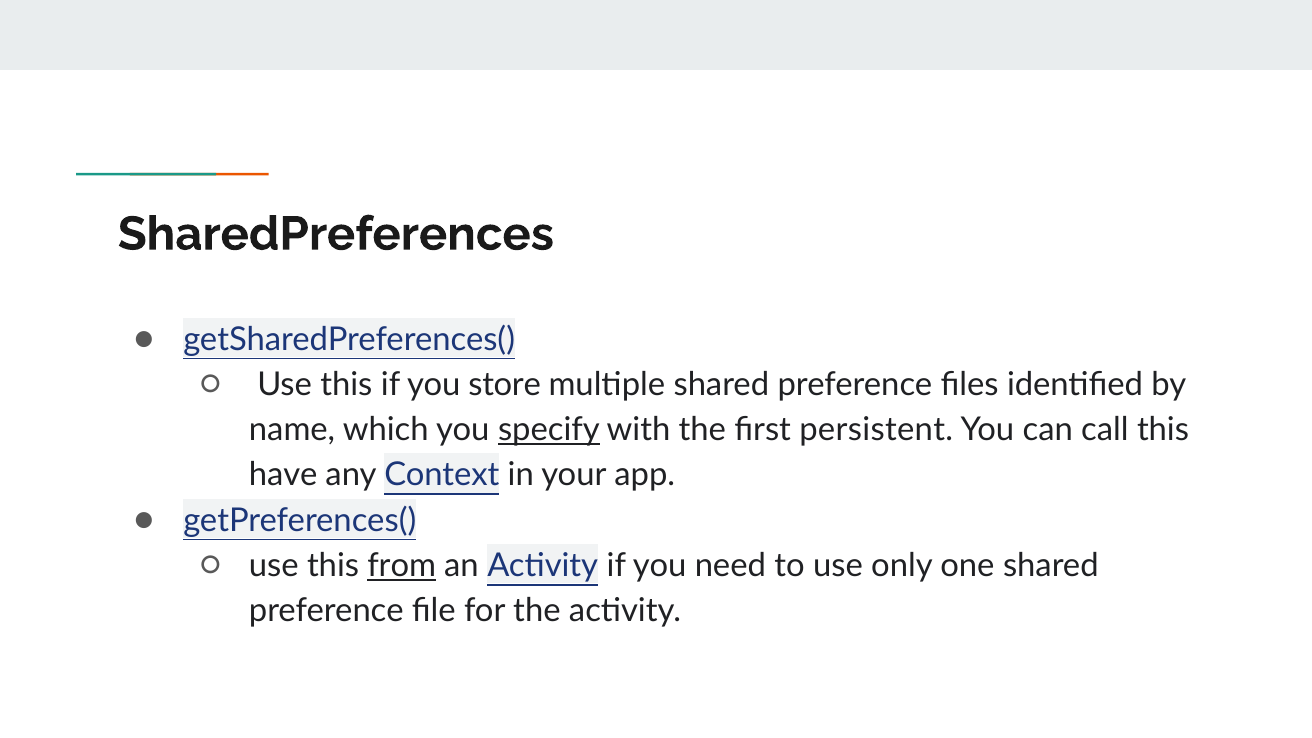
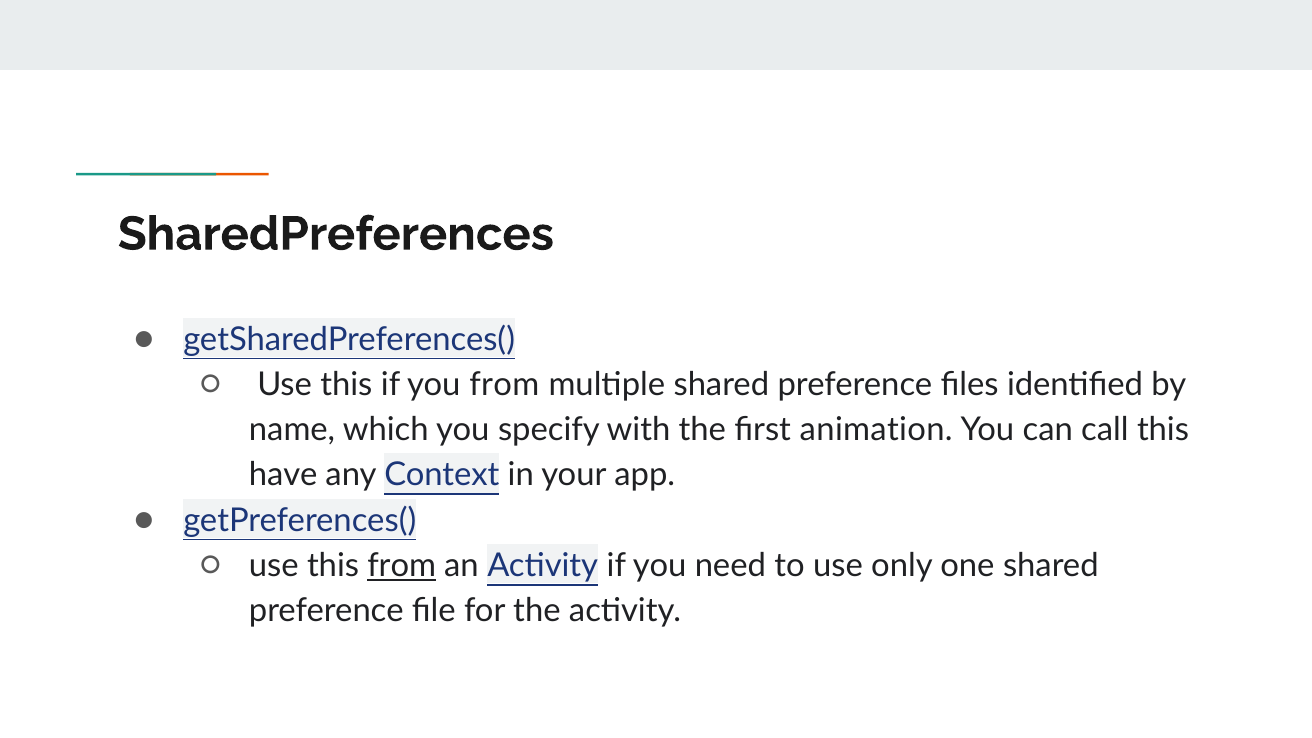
you store: store -> from (504, 385)
specify underline: present -> none (549, 430)
persistent: persistent -> animation (876, 430)
